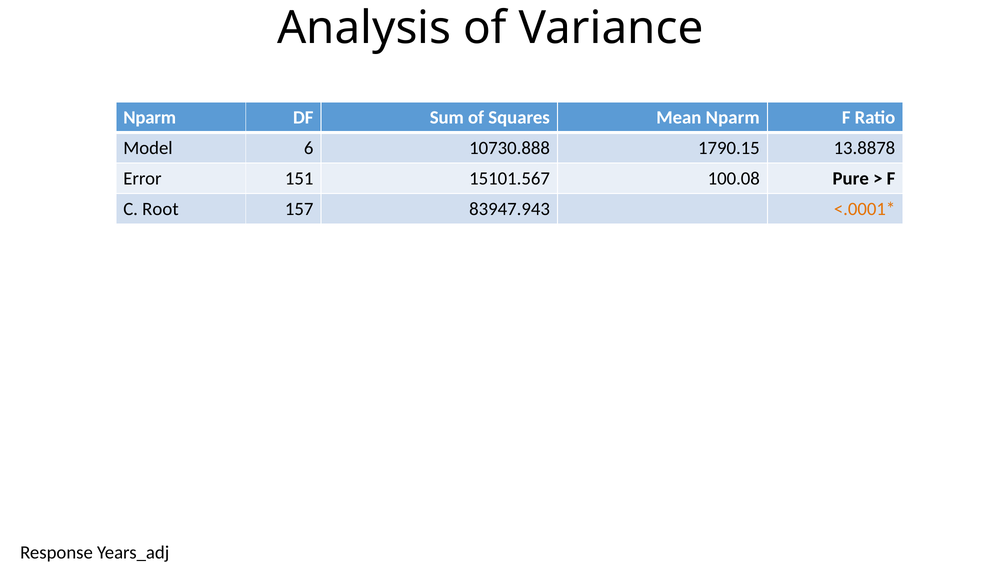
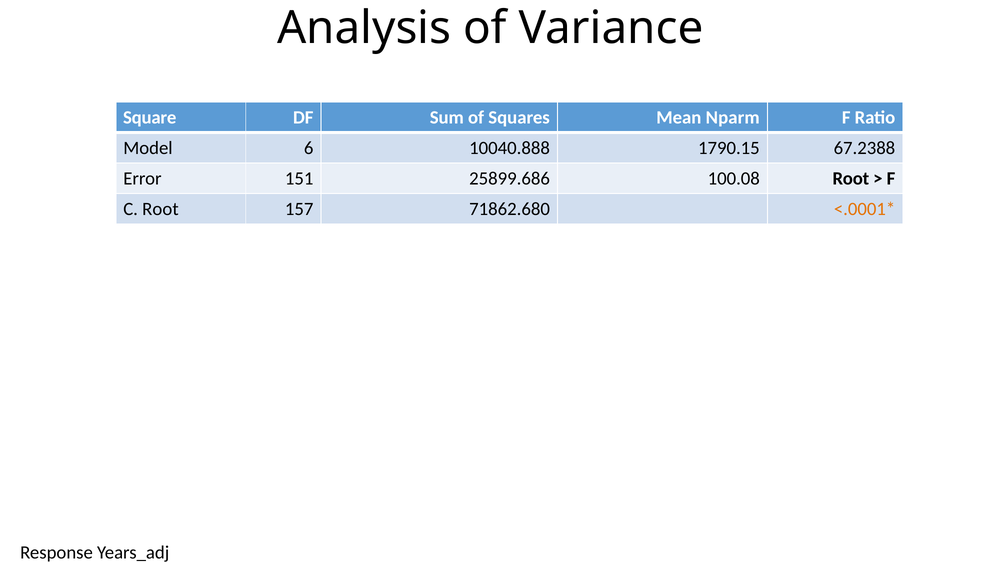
Nparm: Nparm -> Square (150, 118)
10730.888: 10730.888 -> 10040.888 (510, 148)
13.8878: 13.8878 -> 67.2388 (864, 148)
15101.567: 15101.567 -> 25899.686 (510, 178)
100.08 Pure: Pure -> Root (851, 178)
83947.943: 83947.943 -> 71862.680 (510, 209)
